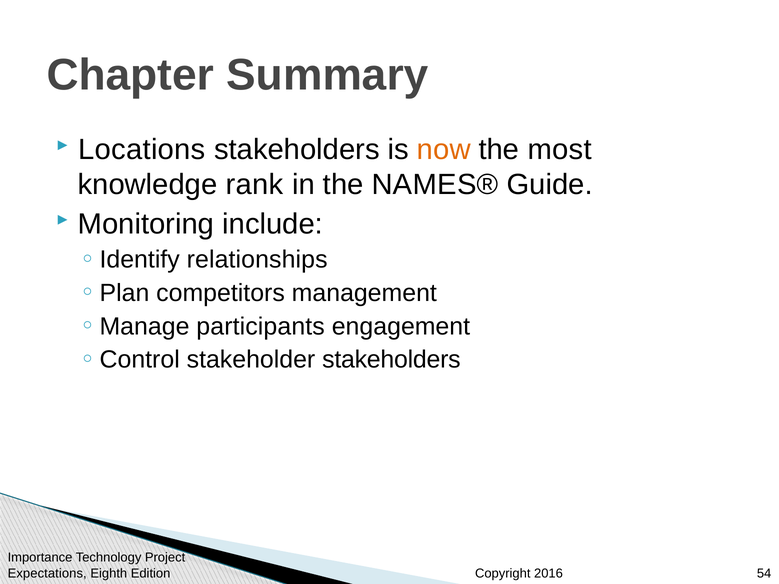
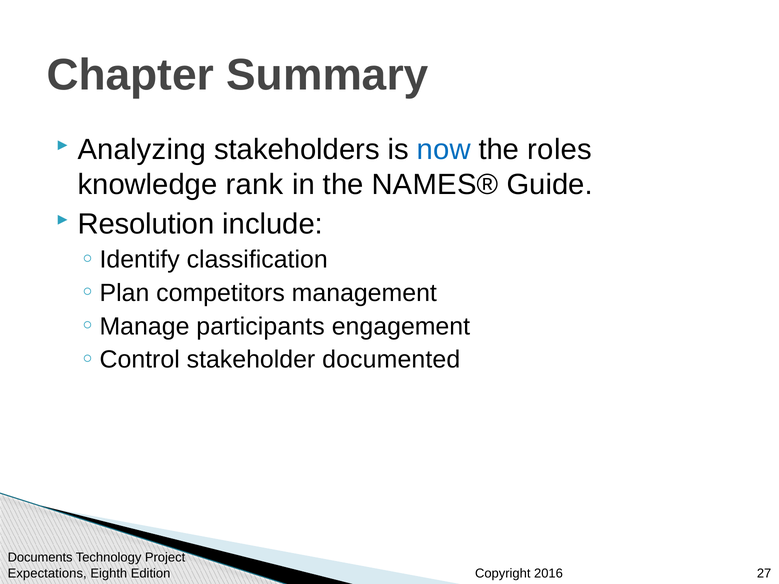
Locations: Locations -> Analyzing (142, 150)
now colour: orange -> blue (444, 150)
most: most -> roles (560, 150)
Monitoring: Monitoring -> Resolution (146, 224)
relationships: relationships -> classification (257, 260)
stakeholder stakeholders: stakeholders -> documented (391, 360)
Importance: Importance -> Documents (40, 558)
54: 54 -> 27 (764, 573)
